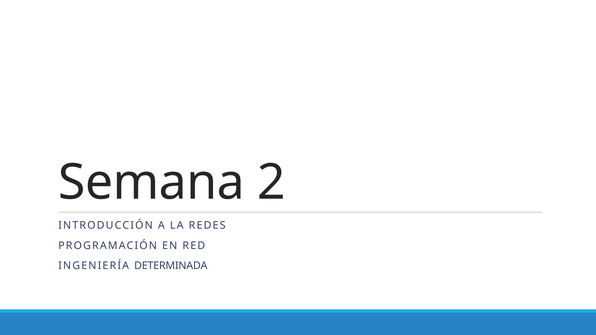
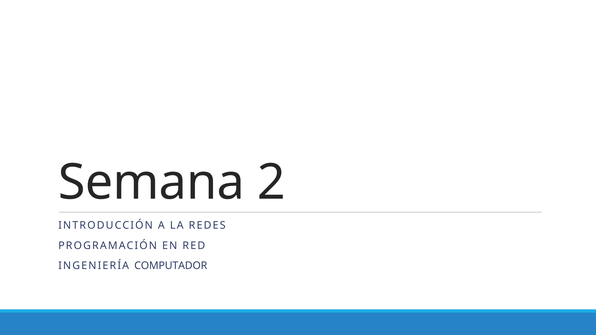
DETERMINADA: DETERMINADA -> COMPUTADOR (171, 266)
